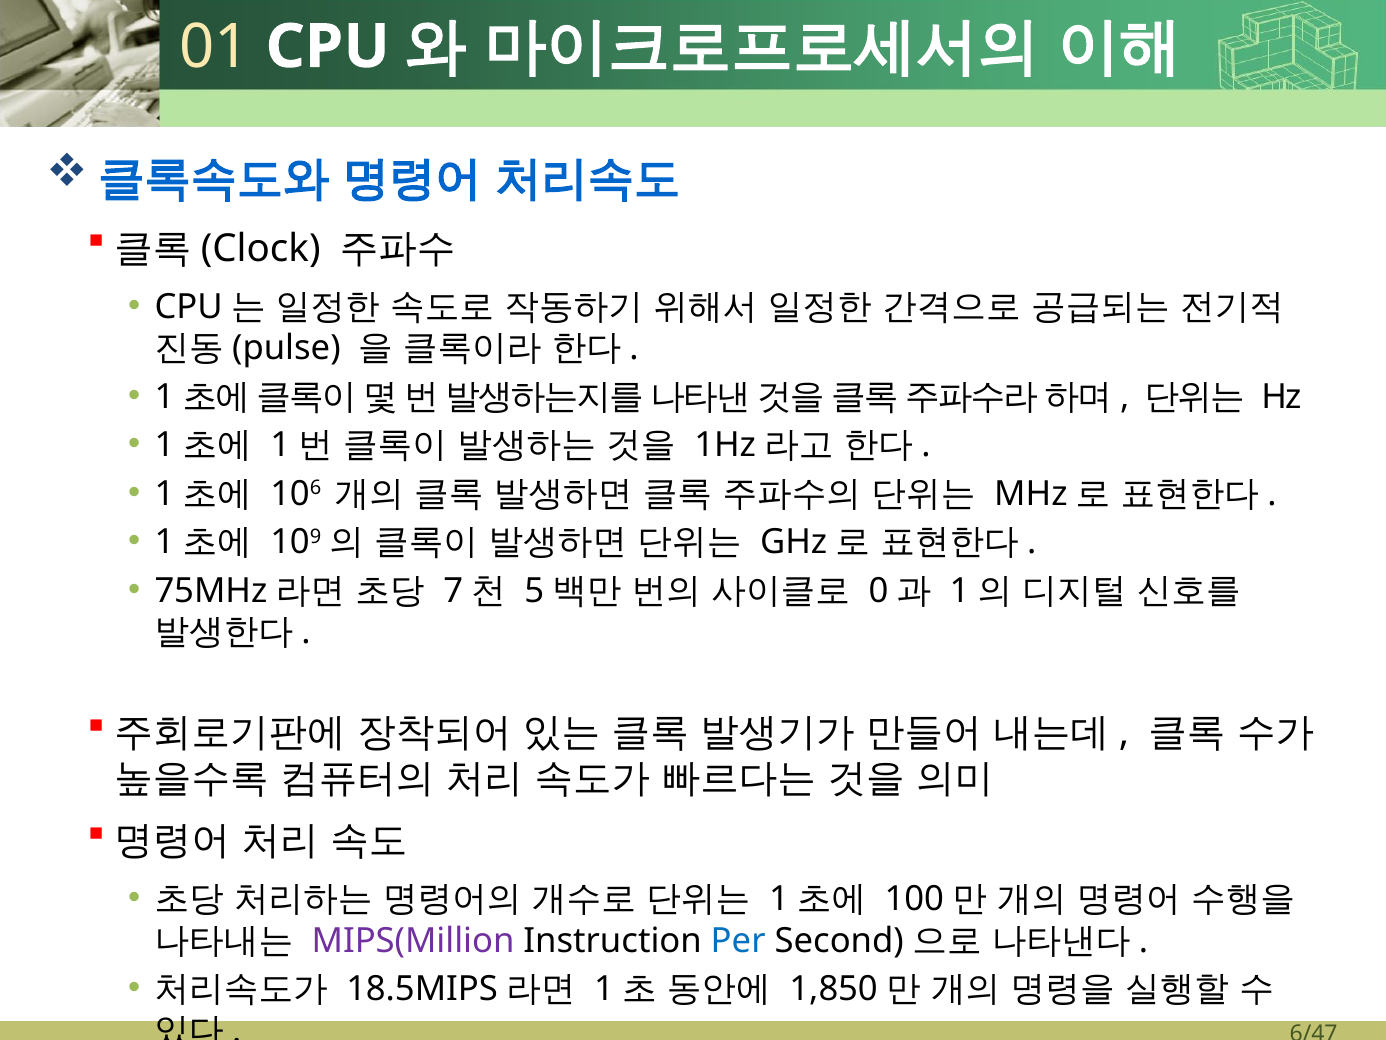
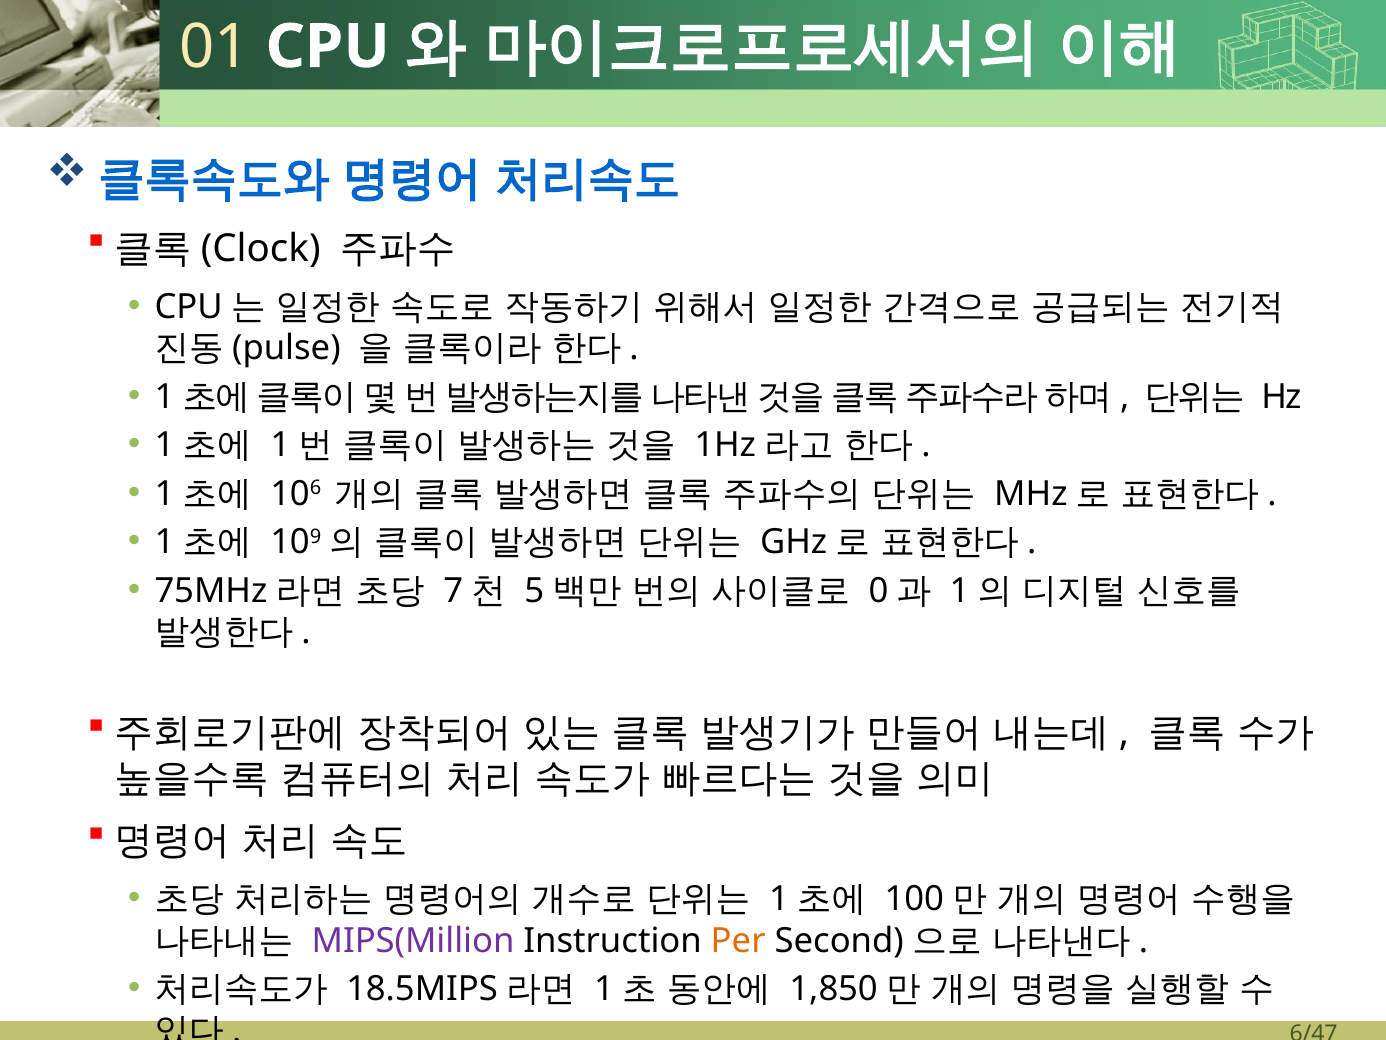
Per colour: blue -> orange (738, 940)
